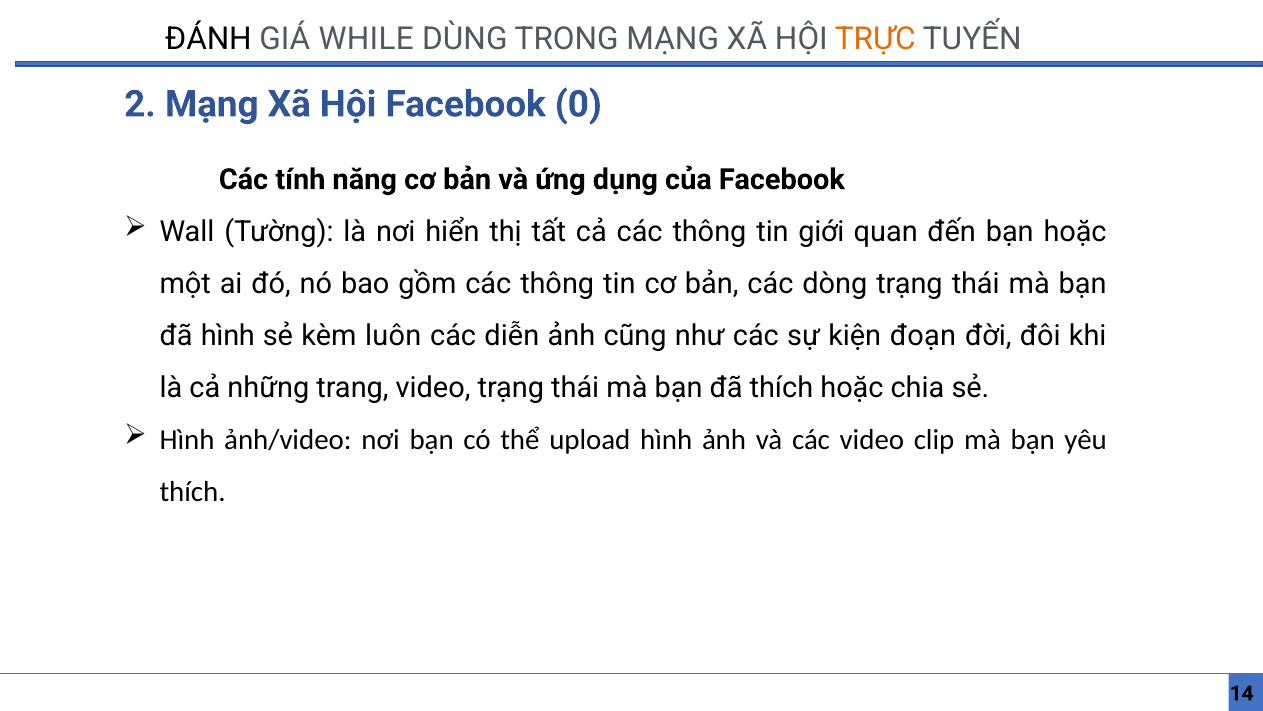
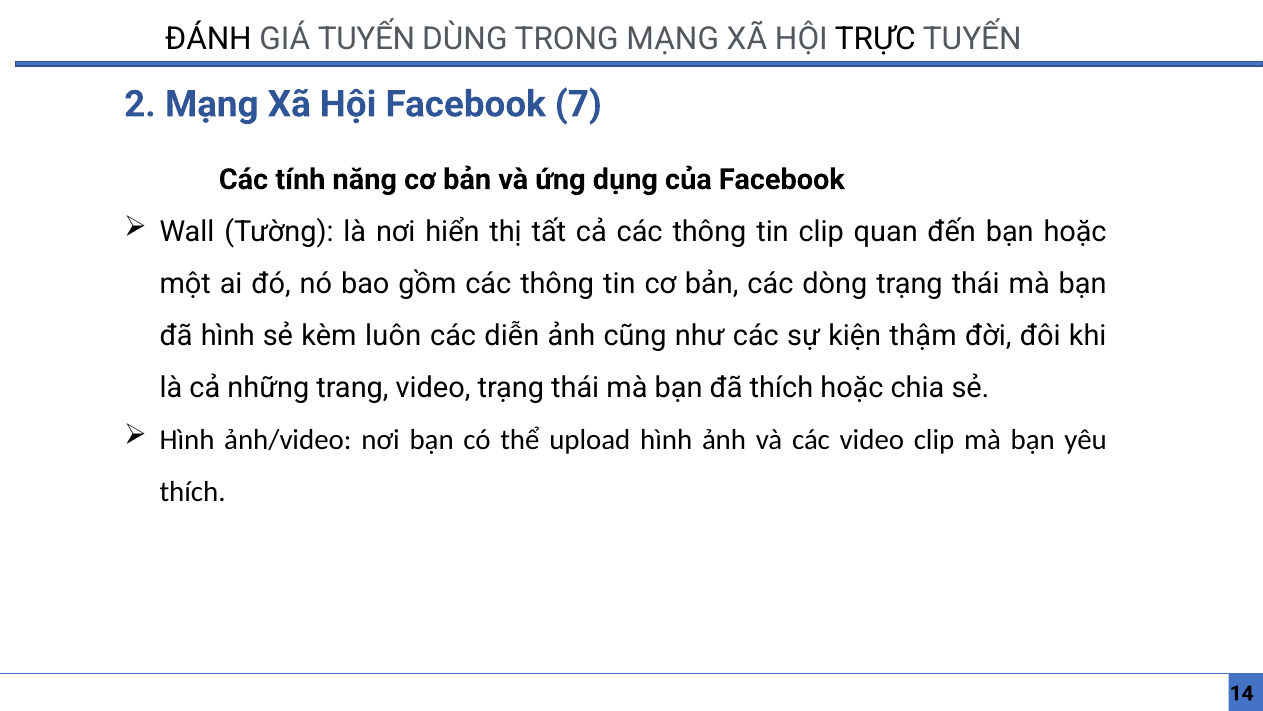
GIÁ WHILE: WHILE -> TUYẾN (366, 39)
TRỰC colour: orange -> black (875, 39)
0: 0 -> 7 (578, 104)
tin giới: giới -> clip (821, 231)
đoạn: đoạn -> thậm (923, 336)
